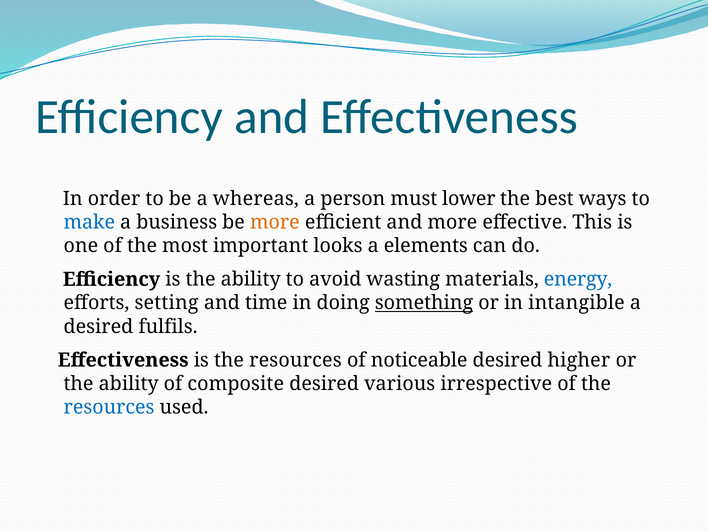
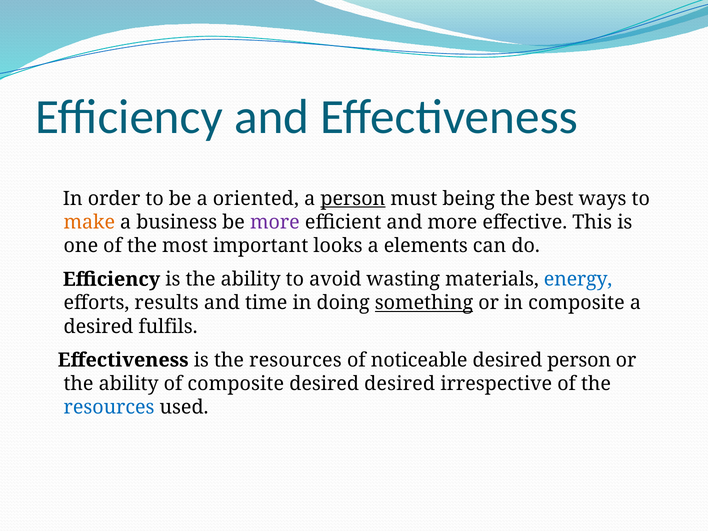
whereas: whereas -> oriented (256, 199)
person underline: none -> present (353, 199)
lower: lower -> being (469, 199)
make colour: blue -> orange (89, 222)
more colour: orange -> purple (275, 222)
setting: setting -> results (167, 303)
in intangible: intangible -> composite (576, 303)
desired higher: higher -> person (579, 360)
desired various: various -> desired (400, 384)
